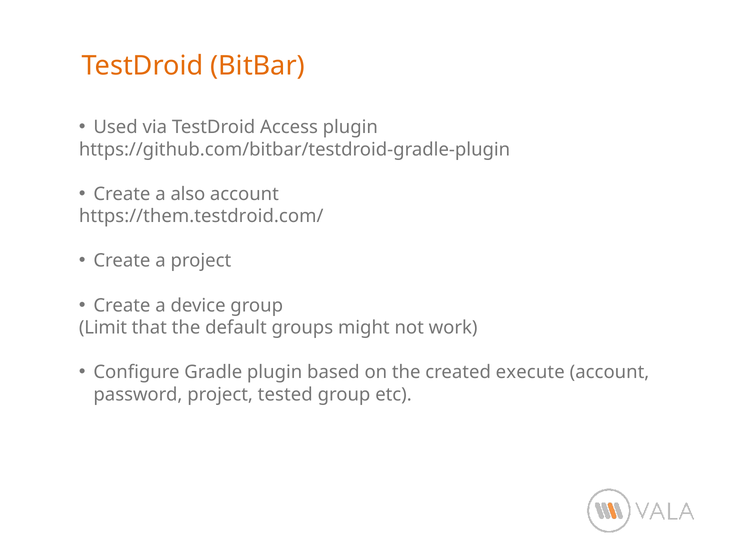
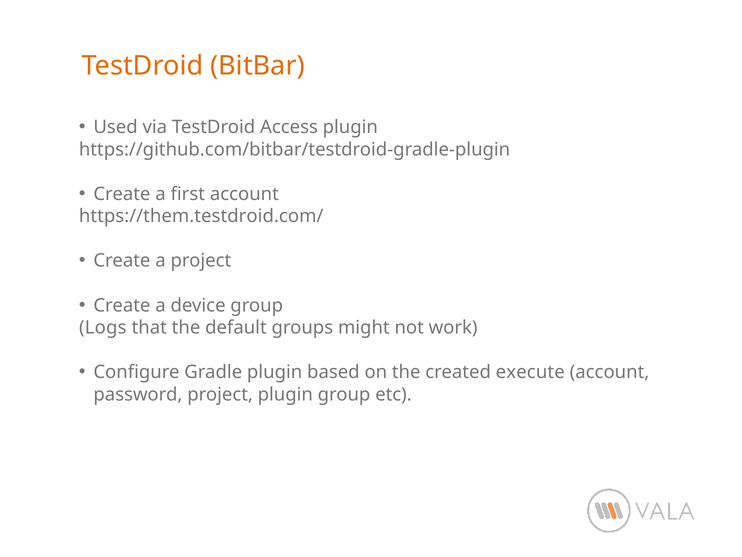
also: also -> first (188, 194)
Limit: Limit -> Logs (103, 327)
project tested: tested -> plugin (285, 394)
